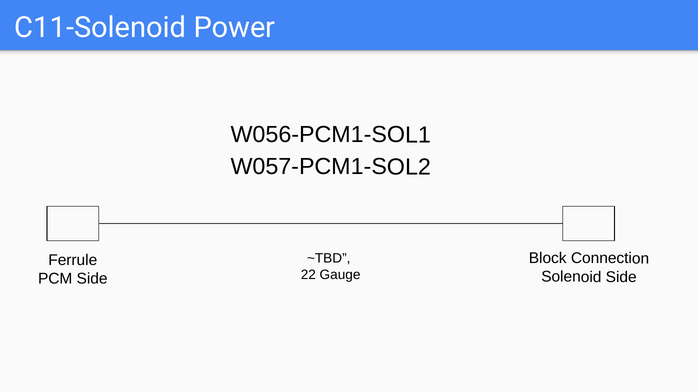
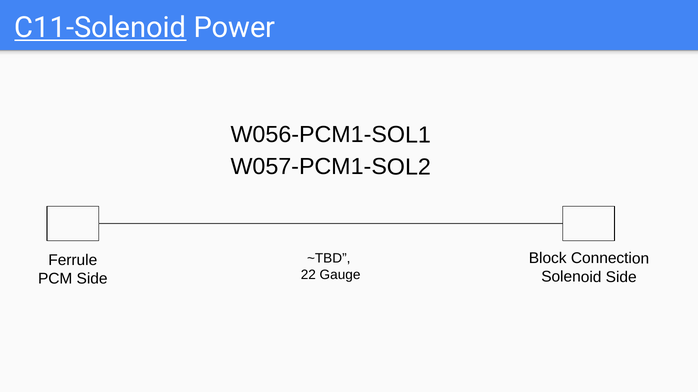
C11-Solenoid underline: none -> present (100, 28)
